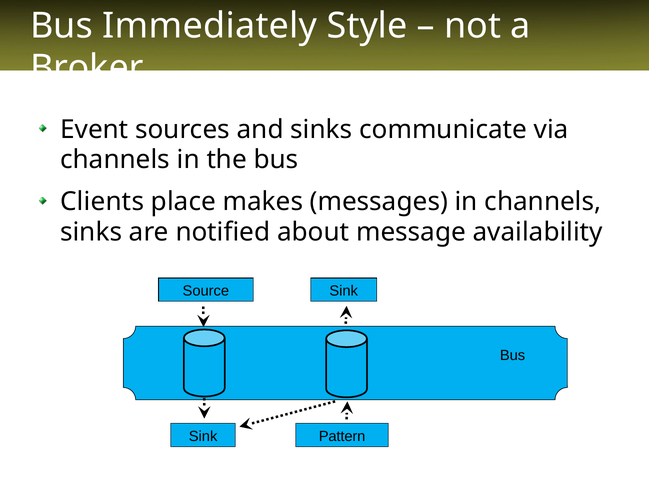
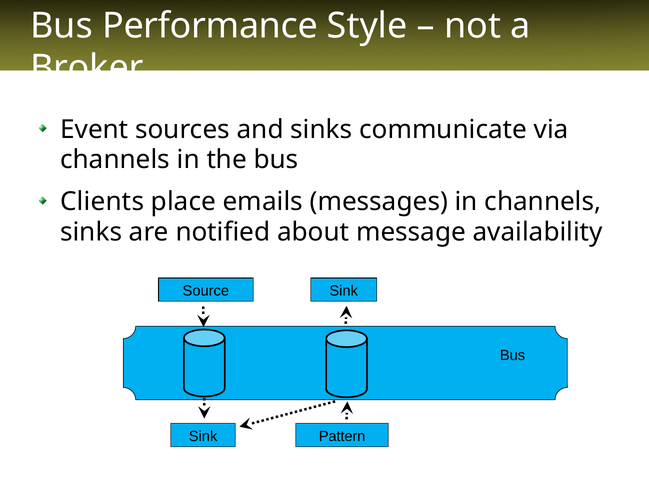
Immediately: Immediately -> Performance (210, 26)
makes: makes -> emails (263, 202)
